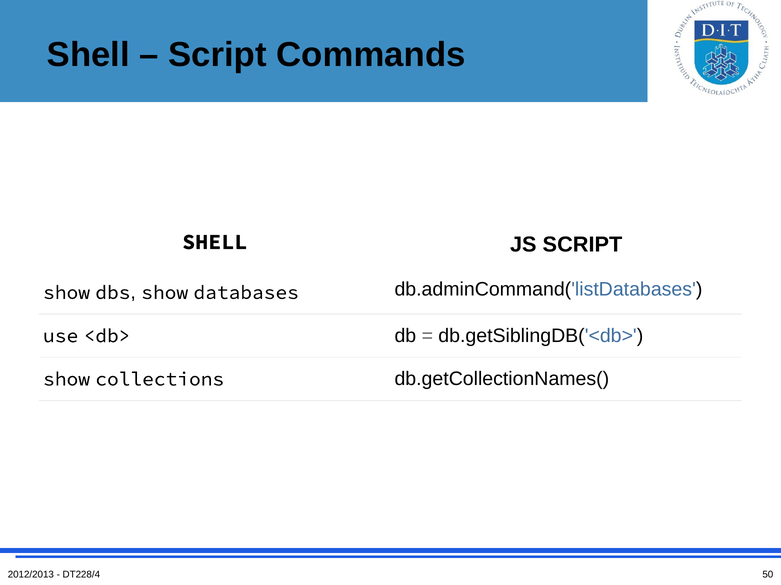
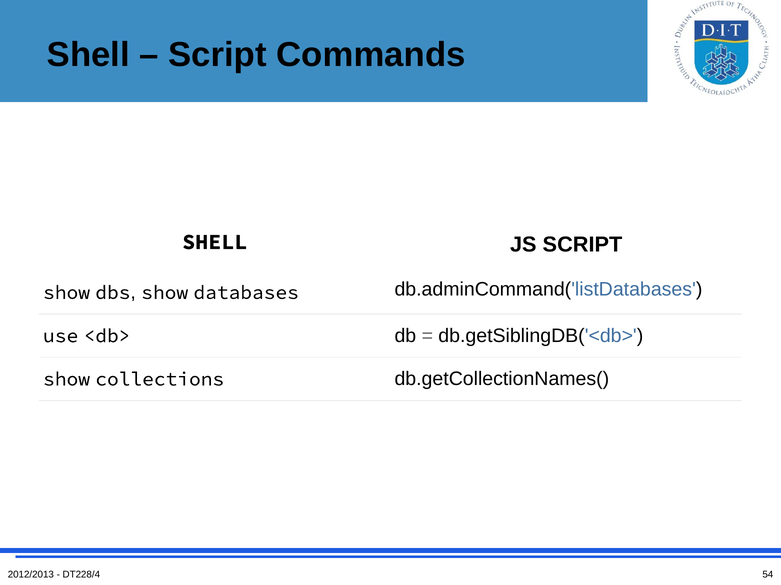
50: 50 -> 54 (768, 575)
